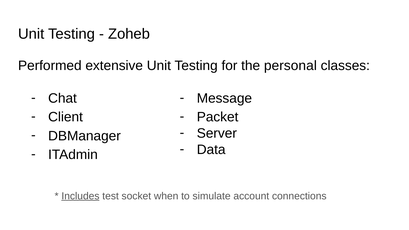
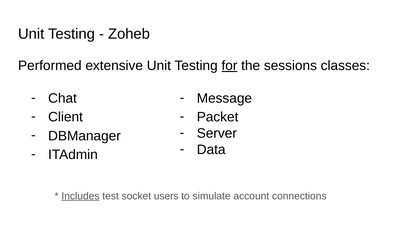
for underline: none -> present (229, 66)
personal: personal -> sessions (290, 66)
when: when -> users (166, 196)
